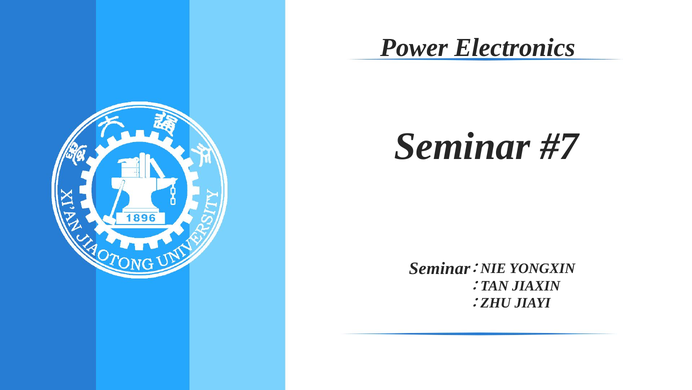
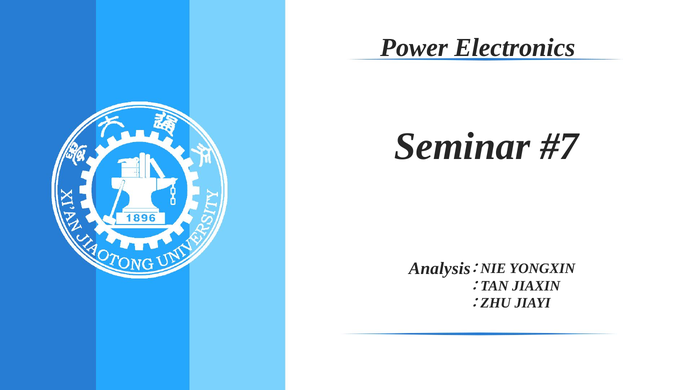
Seminar: Seminar -> Analysis (440, 268)
